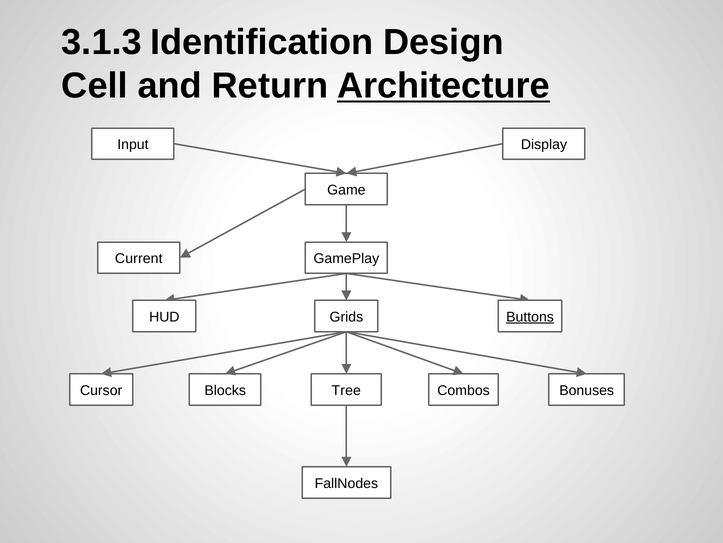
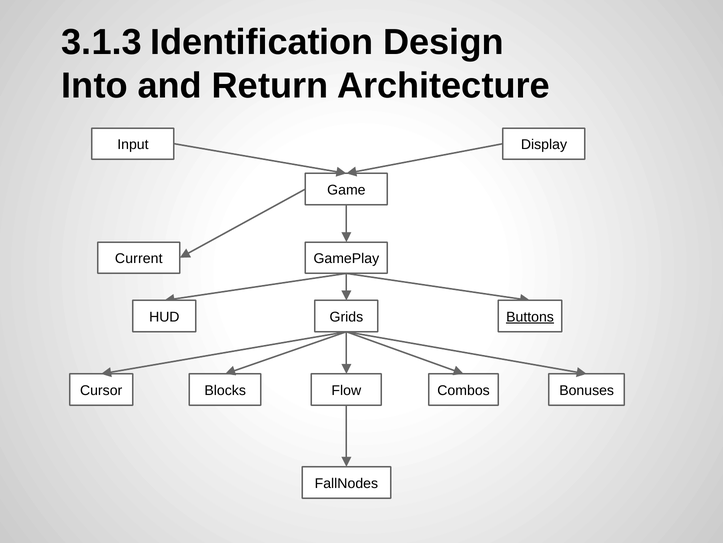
Cell: Cell -> Into (95, 86)
Architecture underline: present -> none (443, 86)
Tree: Tree -> Flow (346, 390)
